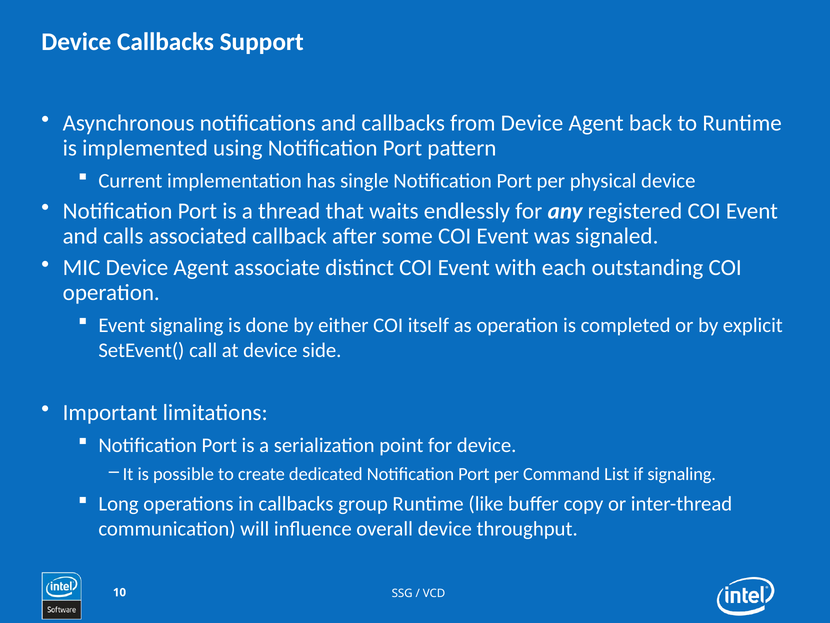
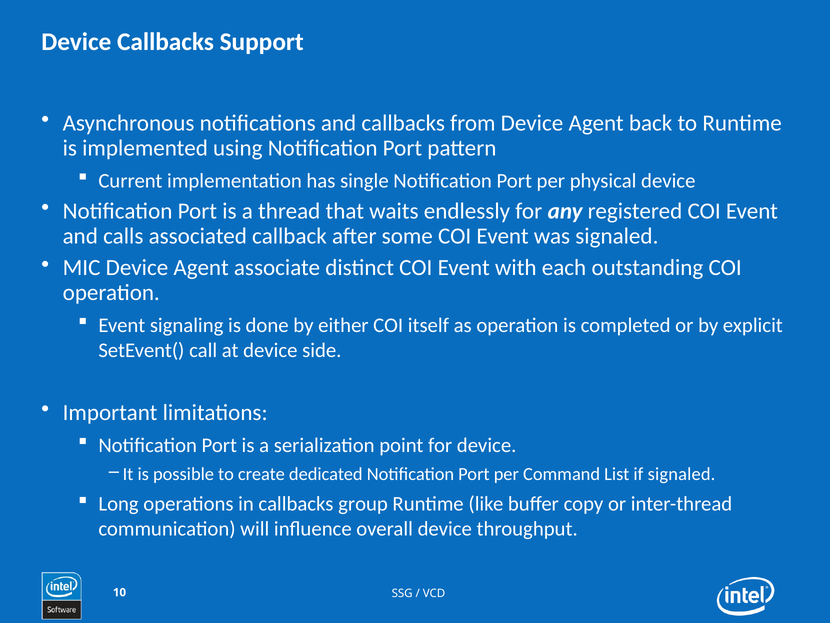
if signaling: signaling -> signaled (682, 474)
